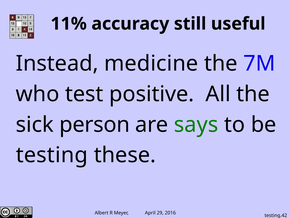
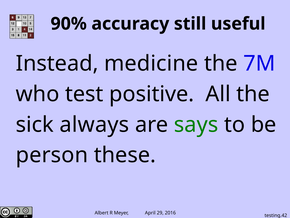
11%: 11% -> 90% (69, 24)
person: person -> always (94, 124)
testing: testing -> person (52, 155)
